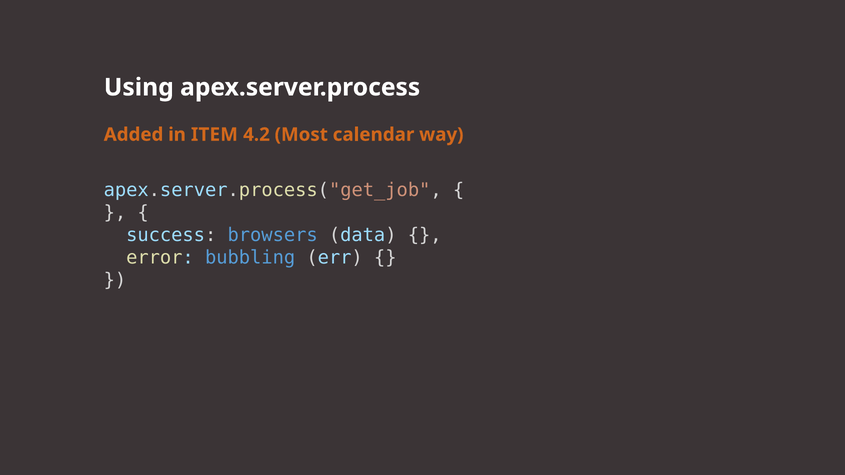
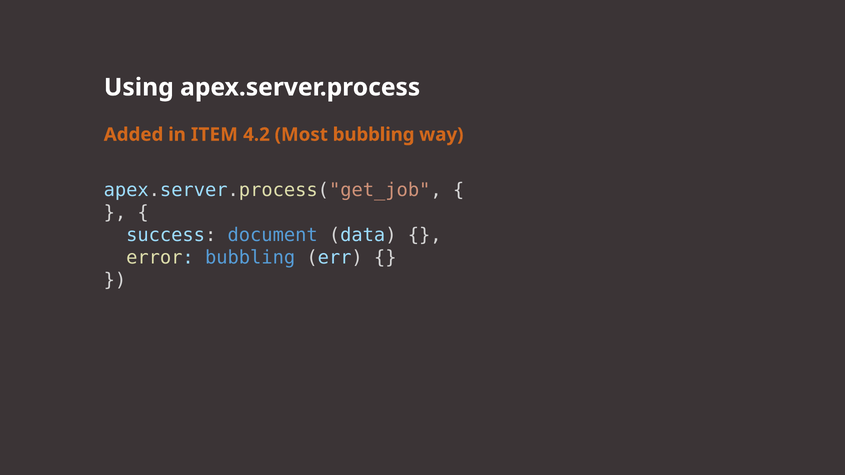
Most calendar: calendar -> bubbling (374, 135)
browsers: browsers -> document (273, 235)
